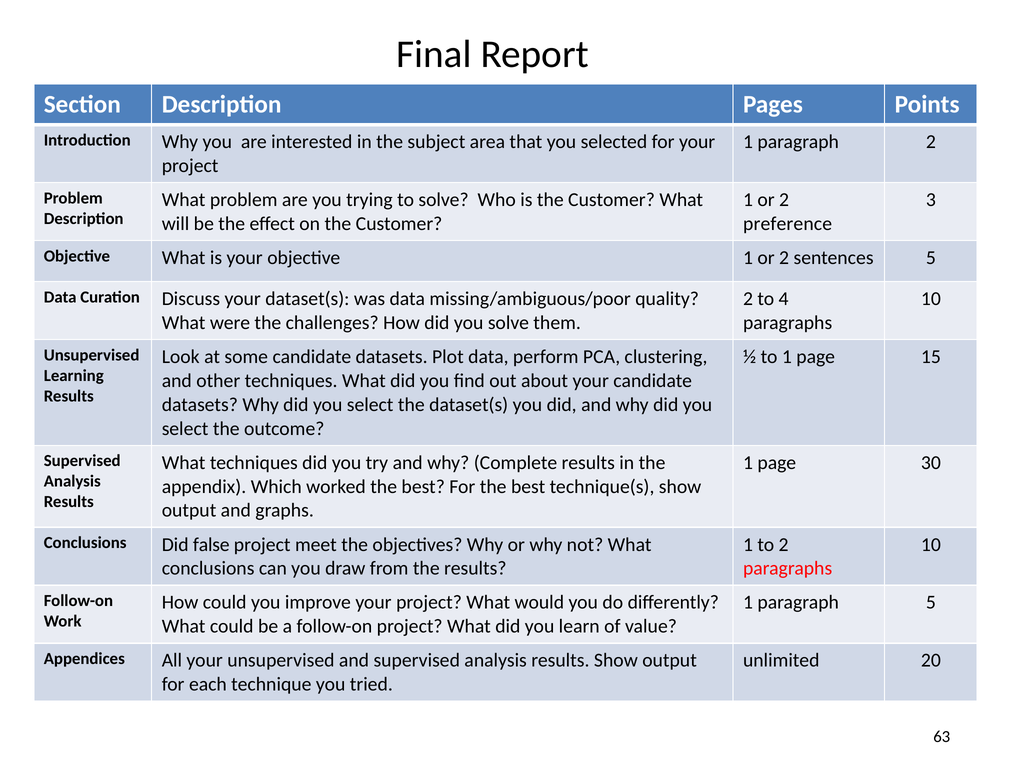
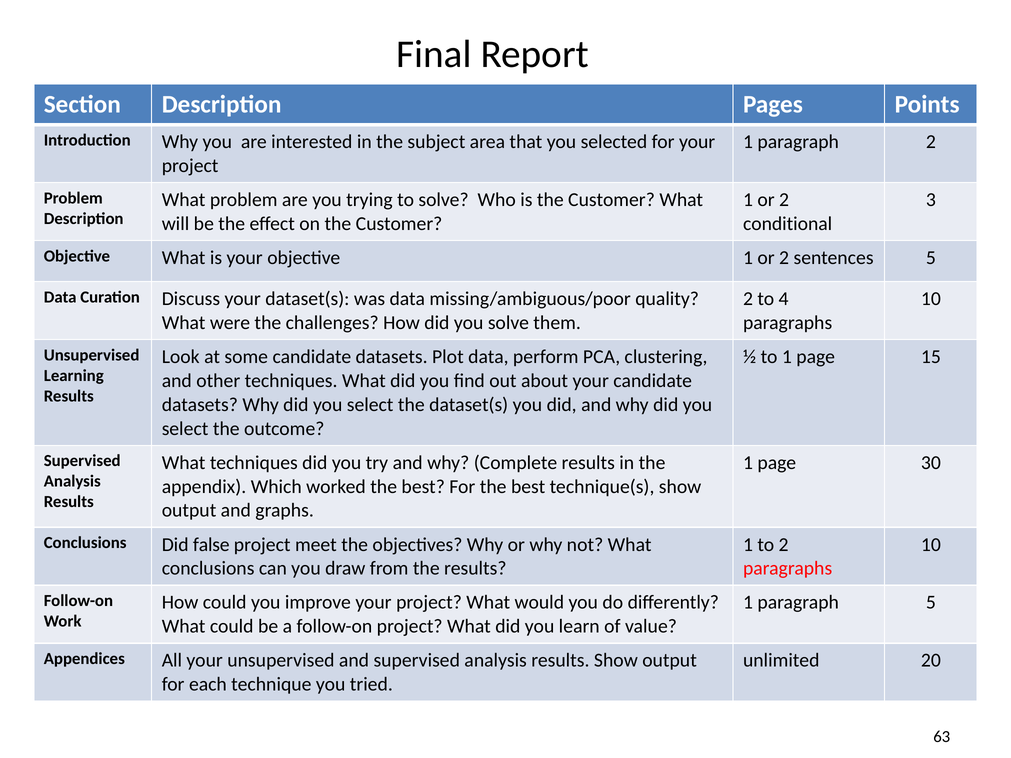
preference: preference -> conditional (788, 224)
